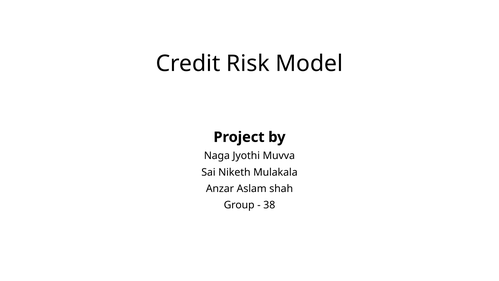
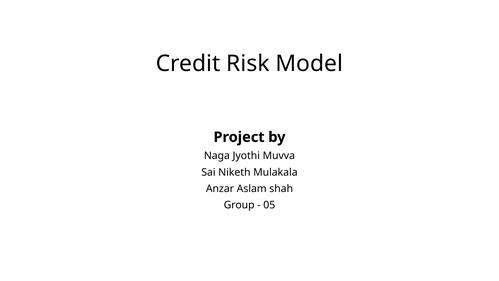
38: 38 -> 05 (269, 205)
